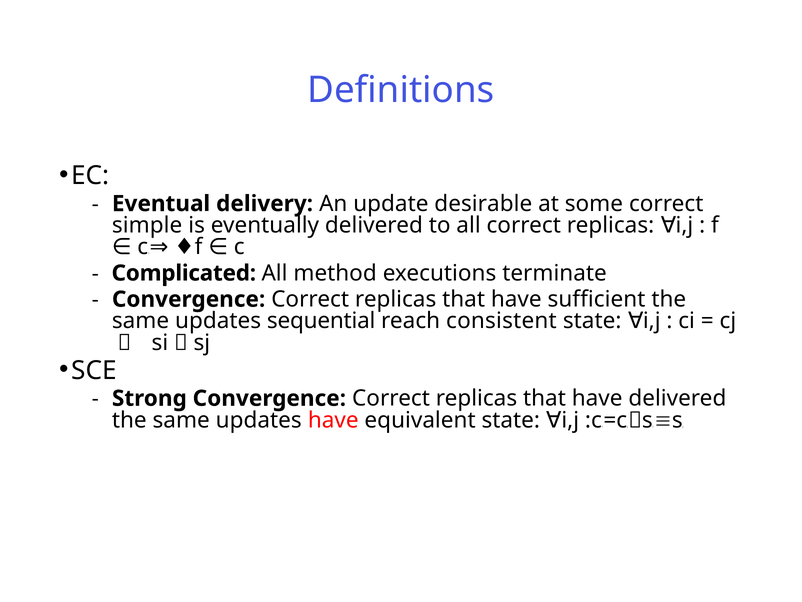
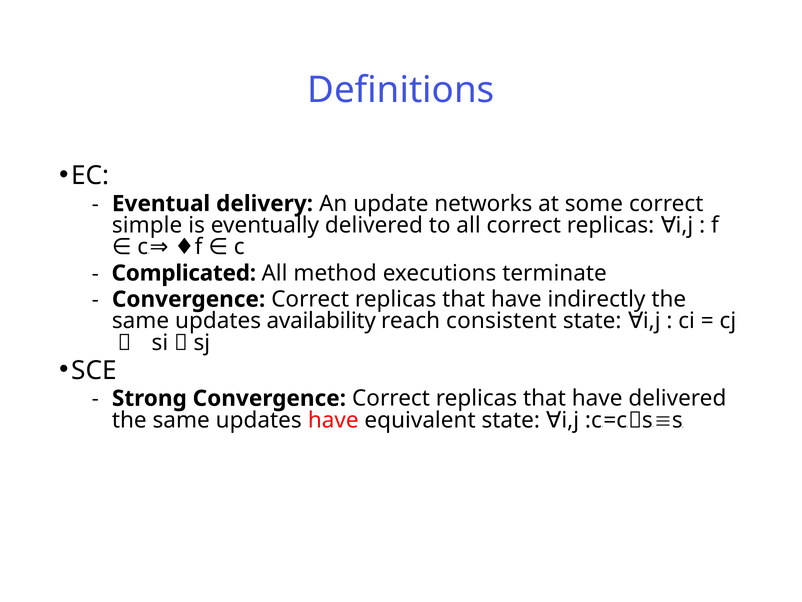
desirable: desirable -> networks (483, 204)
sufficient: sufficient -> indirectly (597, 299)
sequential: sequential -> availability (321, 321)
